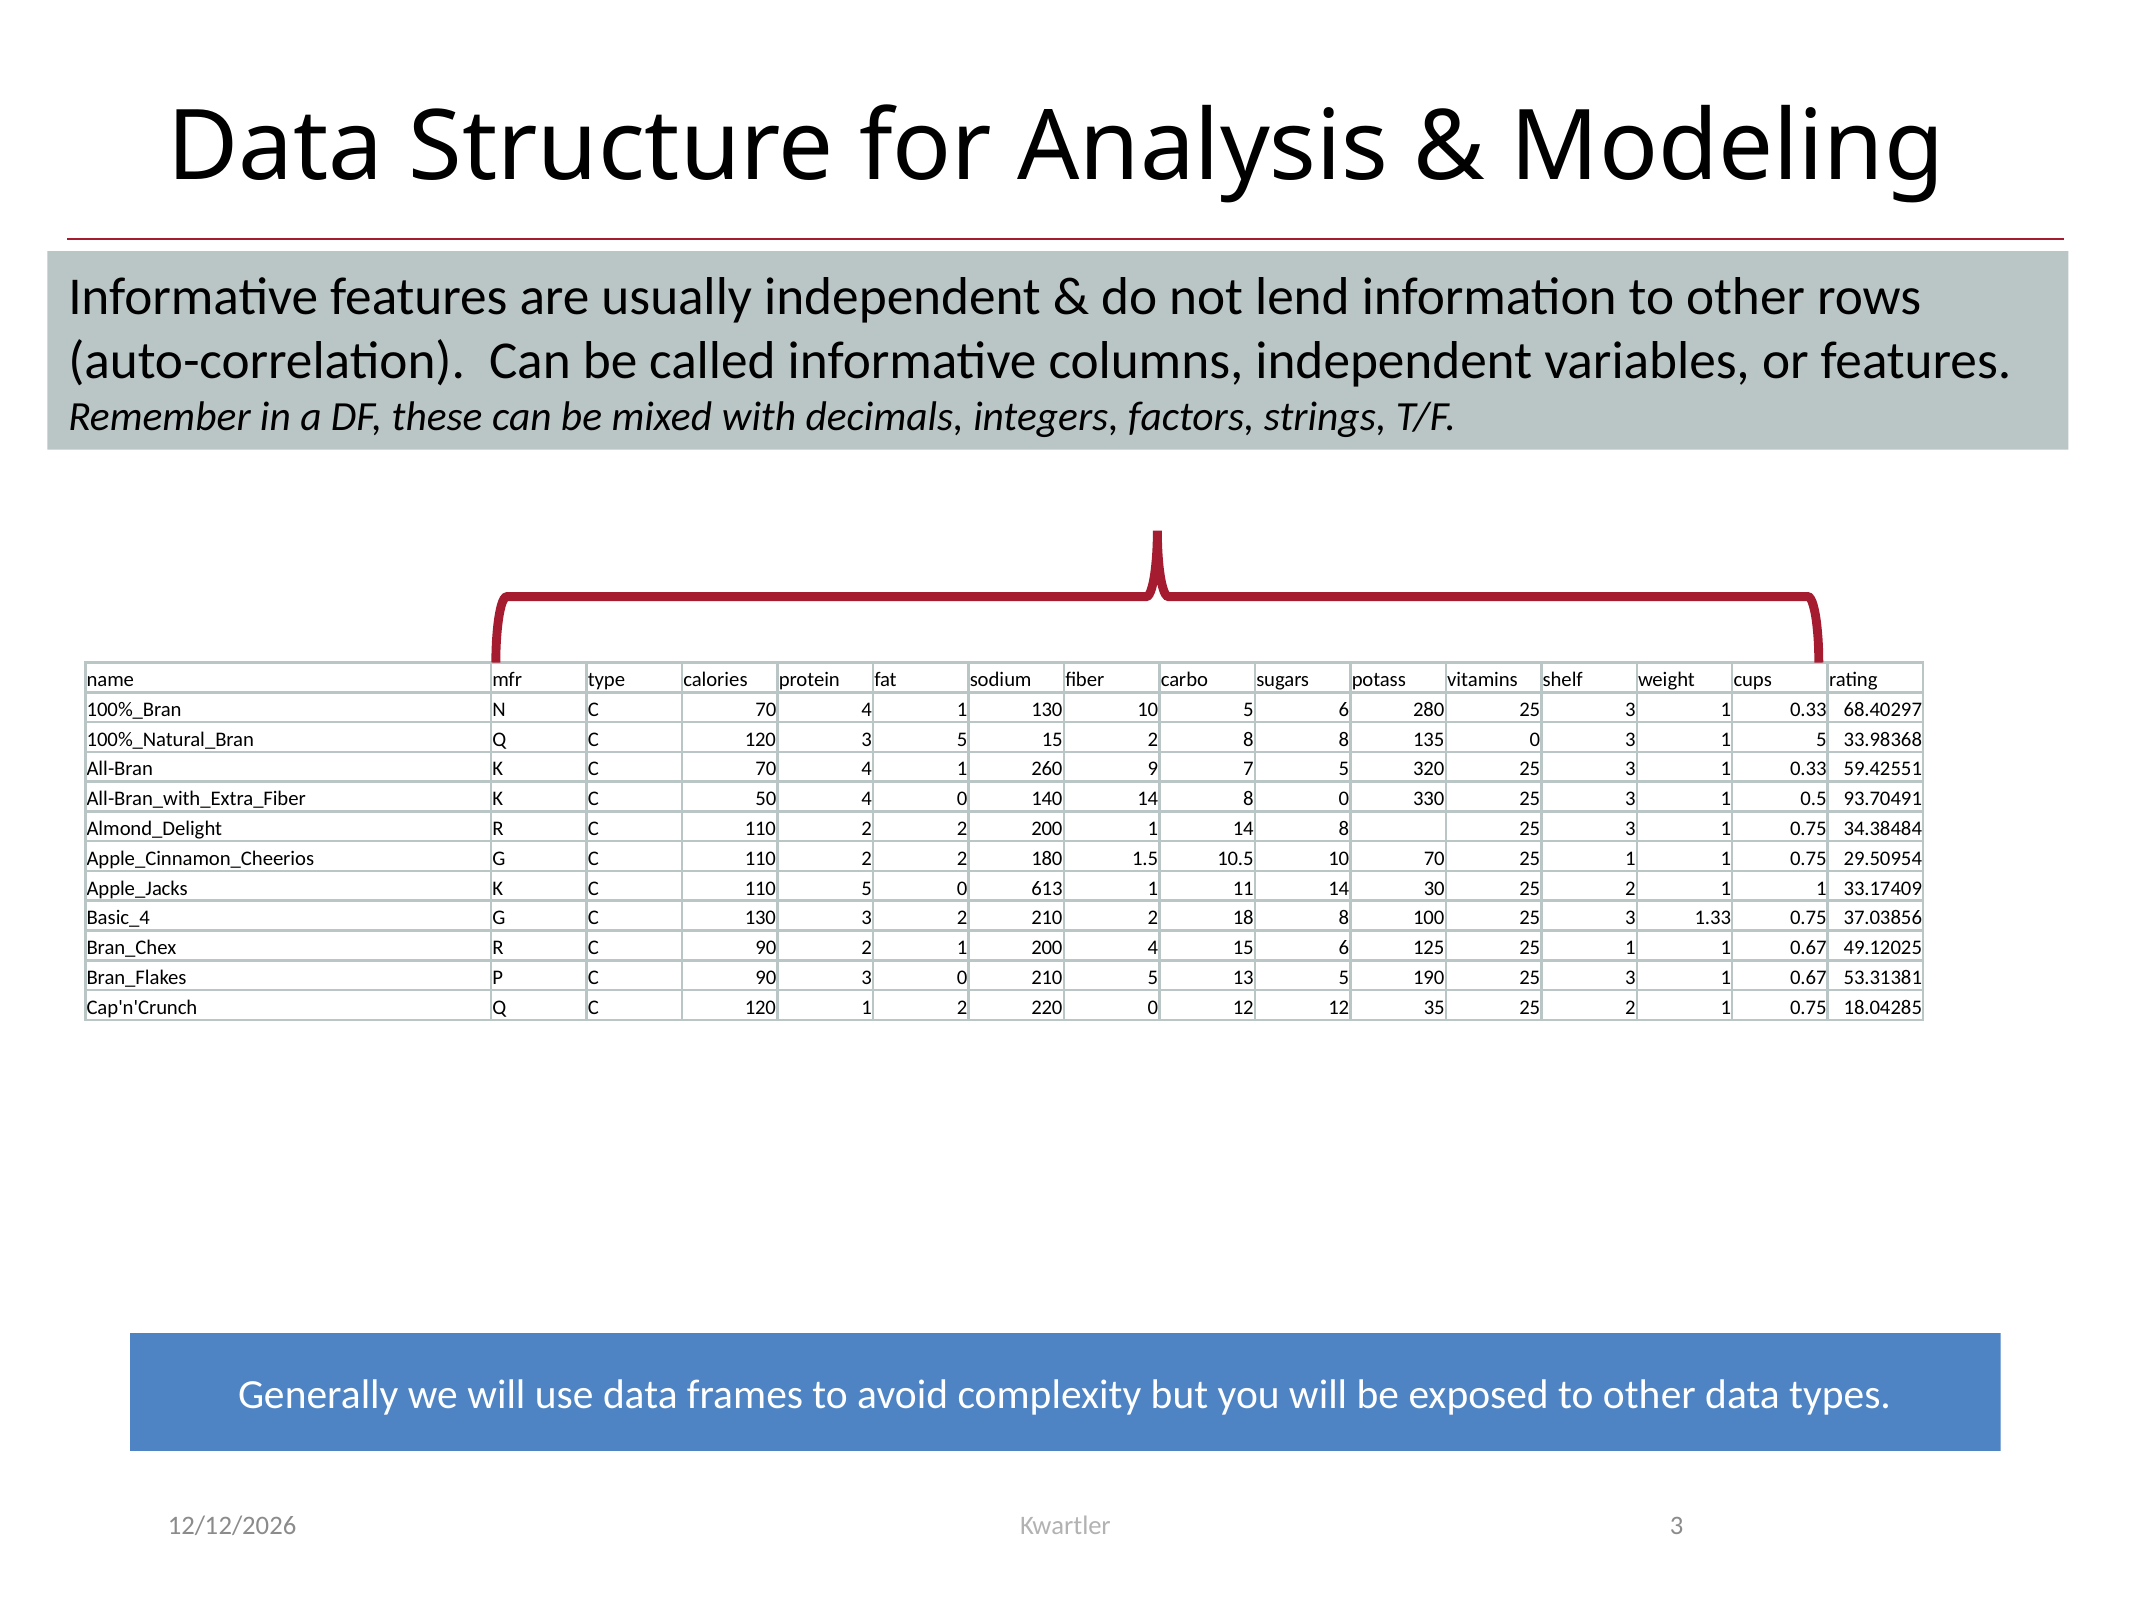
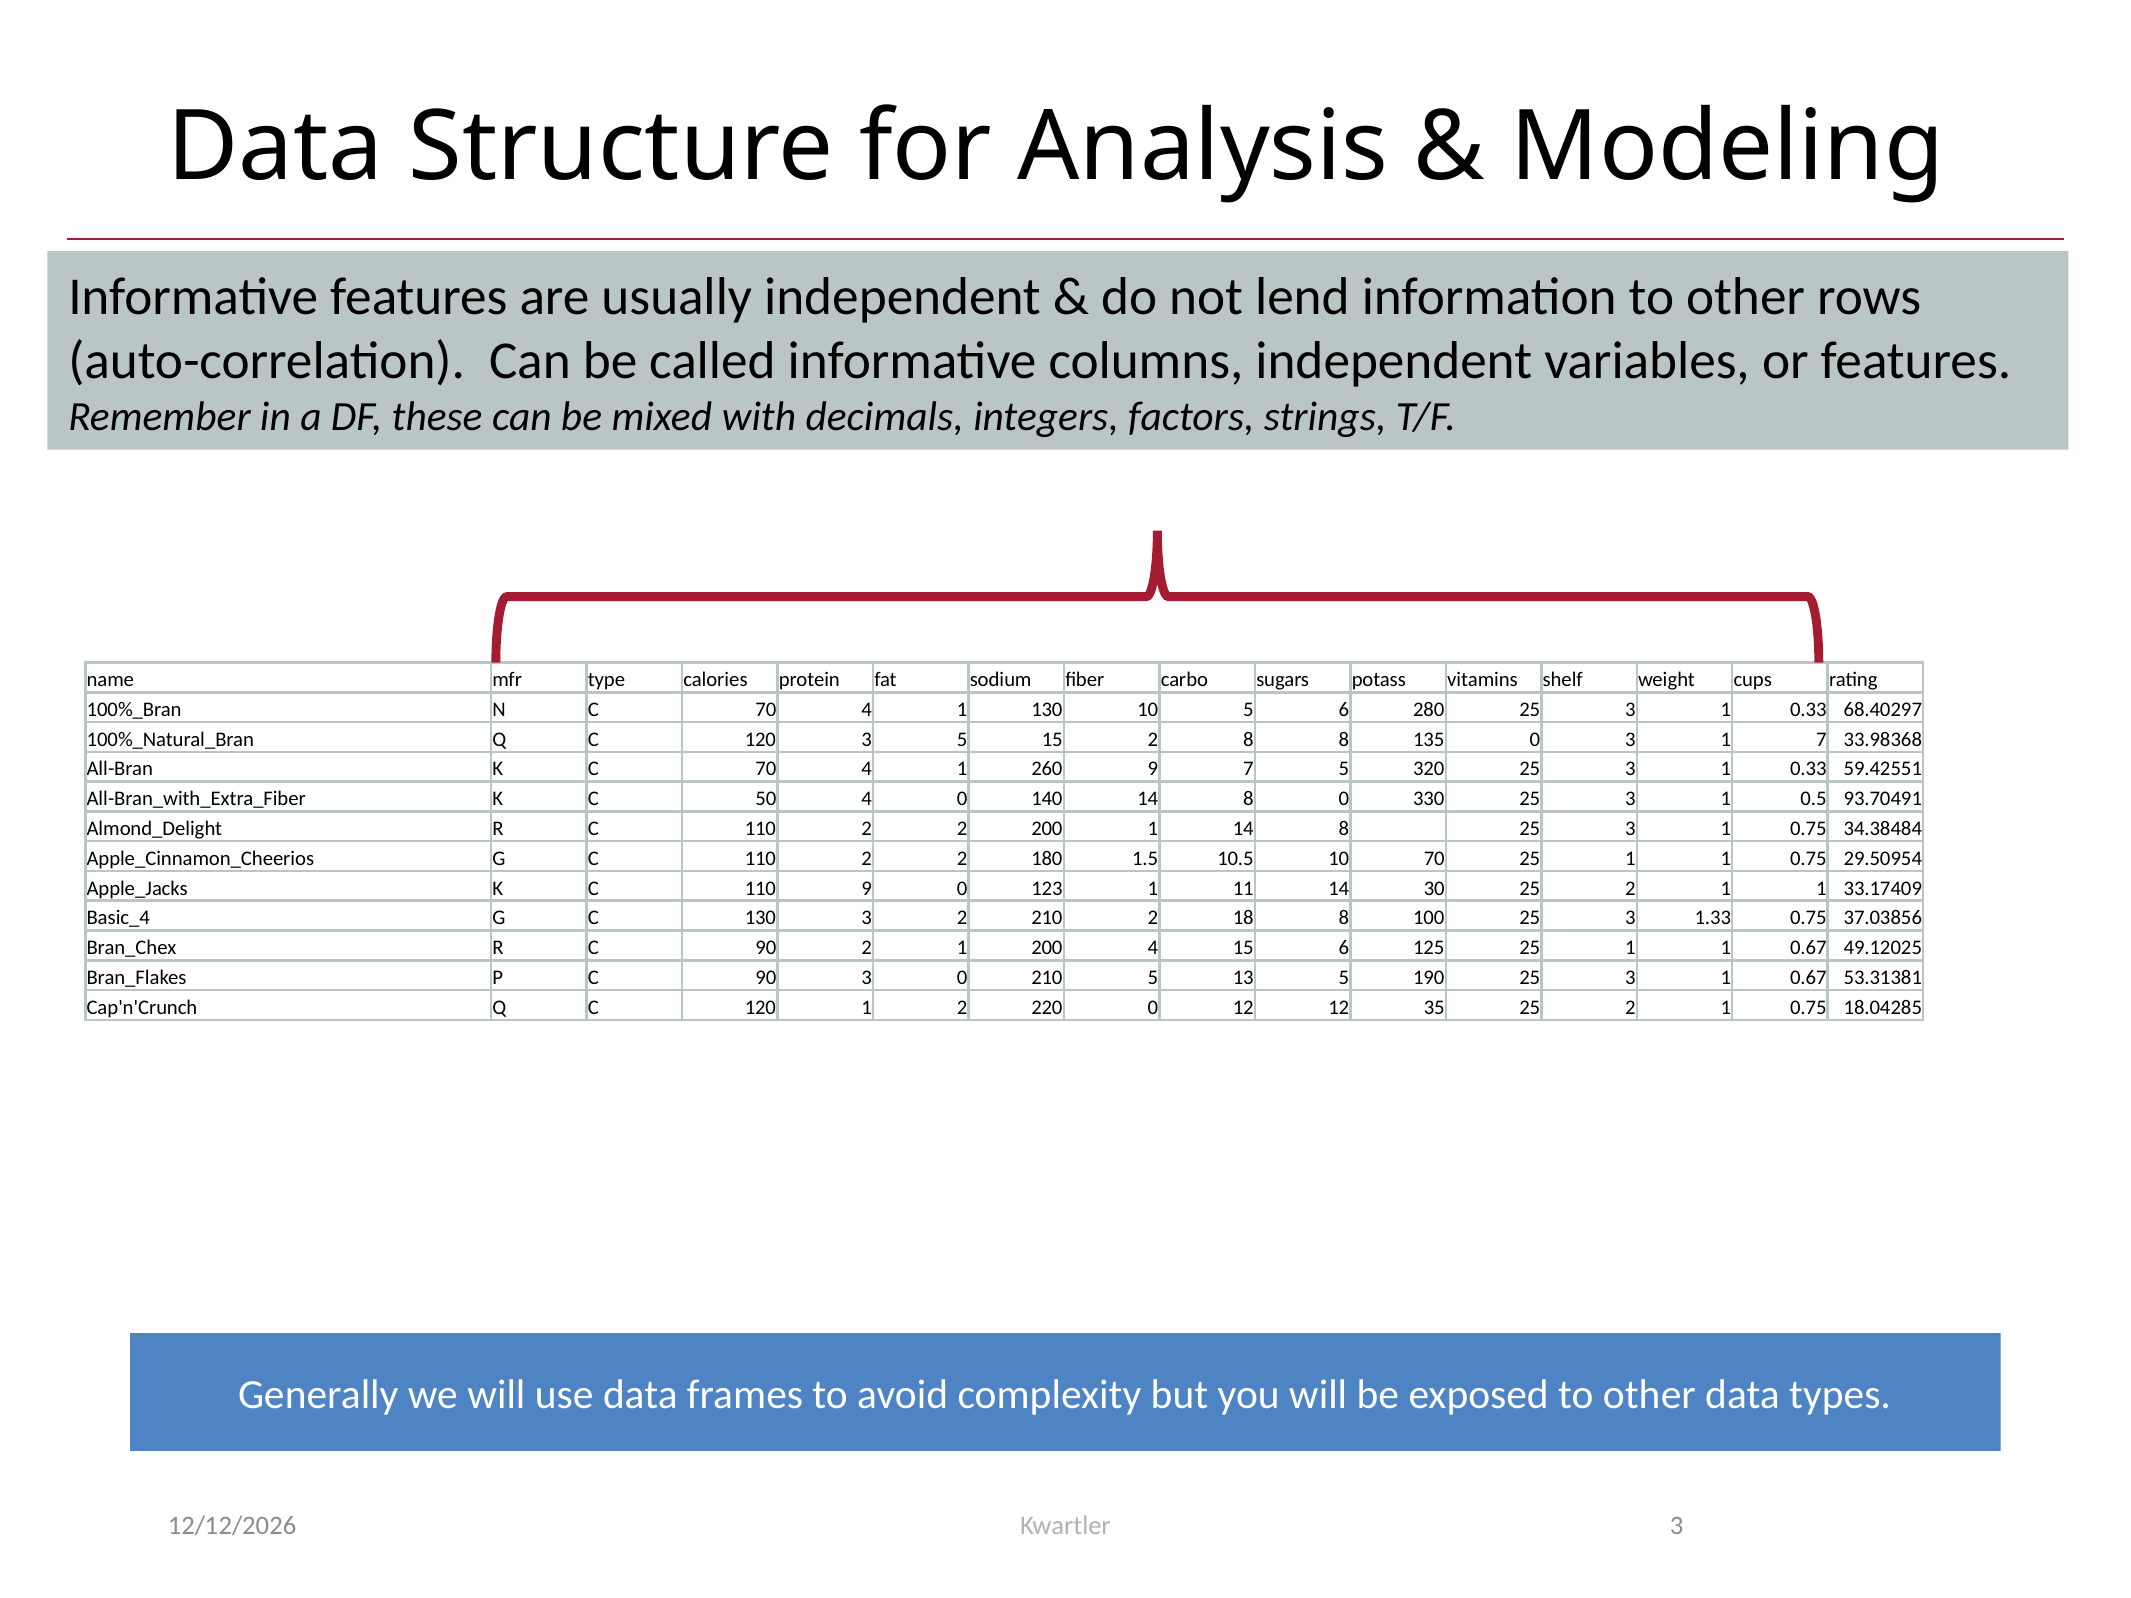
1 5: 5 -> 7 (1821, 739)
110 5: 5 -> 9 (867, 888)
613: 613 -> 123 (1047, 888)
